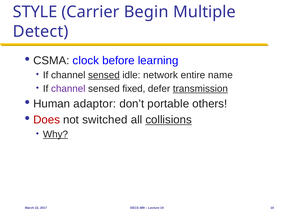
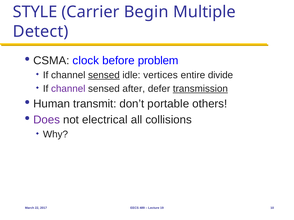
learning: learning -> problem (158, 61)
network: network -> vertices (160, 75)
name: name -> divide (220, 75)
fixed: fixed -> after (134, 89)
adaptor: adaptor -> transmit (95, 104)
Does colour: red -> purple (47, 120)
switched: switched -> electrical (105, 120)
collisions underline: present -> none (169, 120)
Why underline: present -> none (55, 135)
